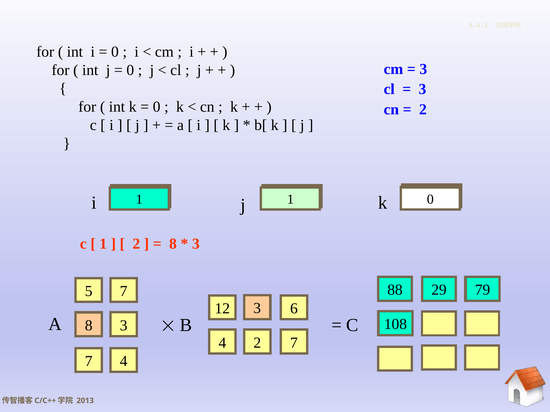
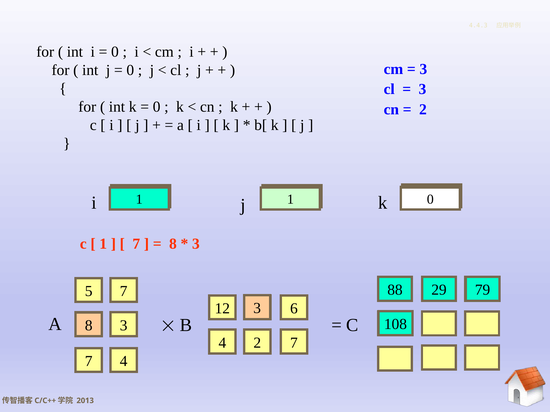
2: 2 -> 7 (136, 244)
